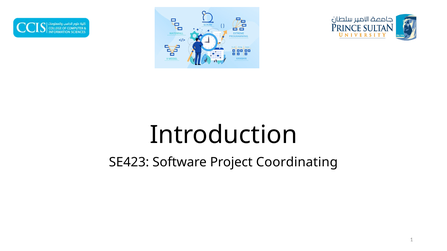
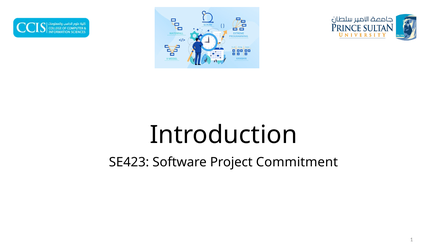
Coordinating: Coordinating -> Commitment (297, 163)
